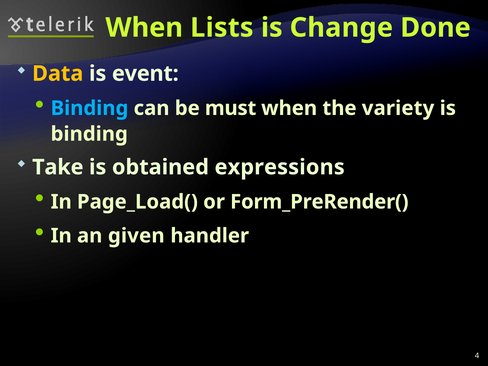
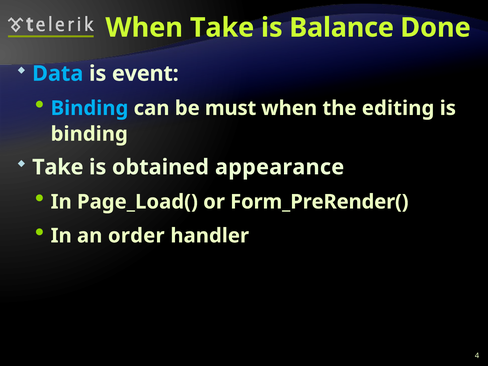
When Lists: Lists -> Take (222, 28)
Change: Change -> Balance (342, 28)
Data colour: yellow -> light blue (58, 74)
variety: variety -> editing (398, 108)
expressions: expressions -> appearance (280, 167)
given: given -> order (136, 236)
